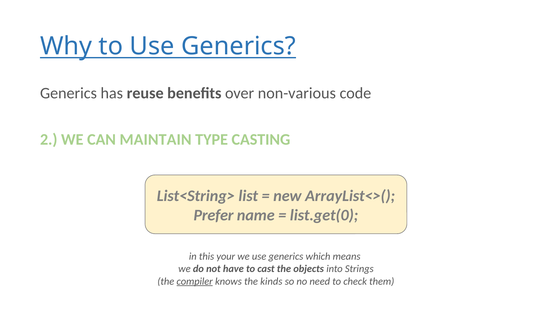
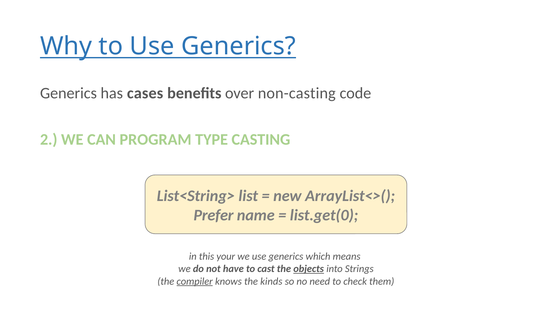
reuse: reuse -> cases (145, 93)
non-various: non-various -> non-casting (297, 93)
MAINTAIN: MAINTAIN -> PROGRAM (156, 140)
objects underline: none -> present (309, 269)
